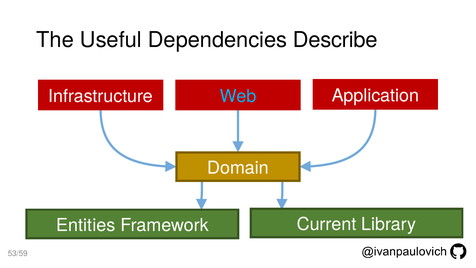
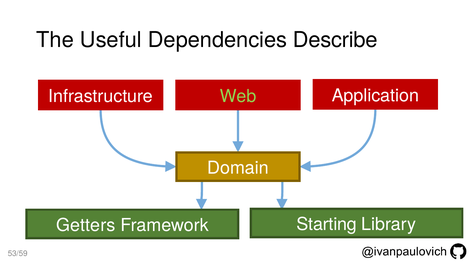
Web colour: light blue -> light green (238, 96)
Entities: Entities -> Getters (86, 225)
Current: Current -> Starting (327, 224)
